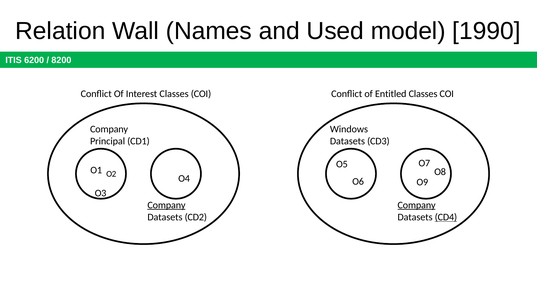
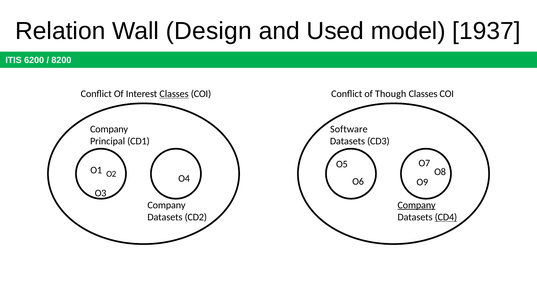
Names: Names -> Design (209, 31)
1990: 1990 -> 1937 (486, 31)
Classes underline: none -> present (174, 94)
Entitled: Entitled -> Though (391, 94)
Windows: Windows -> Software (349, 129)
Company underline: present -> none (166, 205)
